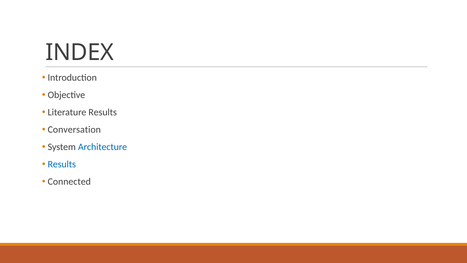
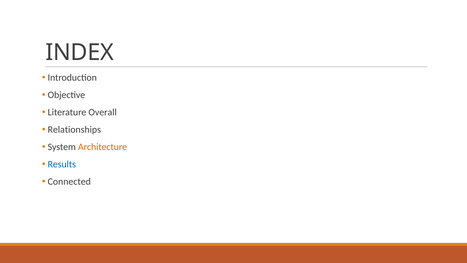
Literature Results: Results -> Overall (103, 112)
Conversation: Conversation -> Relationships (74, 130)
Architecture colour: blue -> orange (103, 147)
